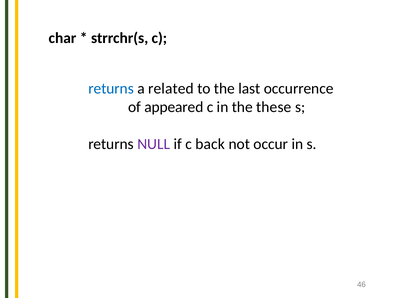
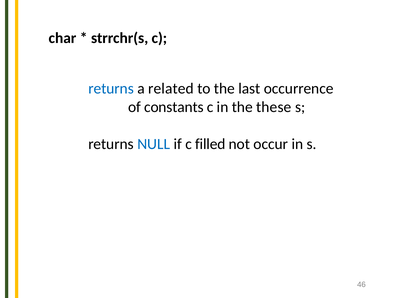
appeared: appeared -> constants (174, 107)
NULL colour: purple -> blue (154, 144)
back: back -> filled (210, 144)
